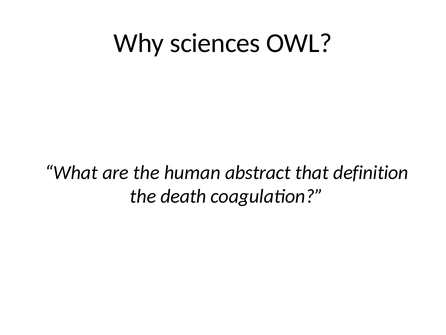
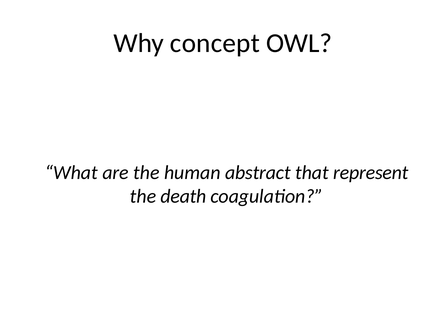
sciences: sciences -> concept (215, 43)
definition: definition -> represent (371, 172)
